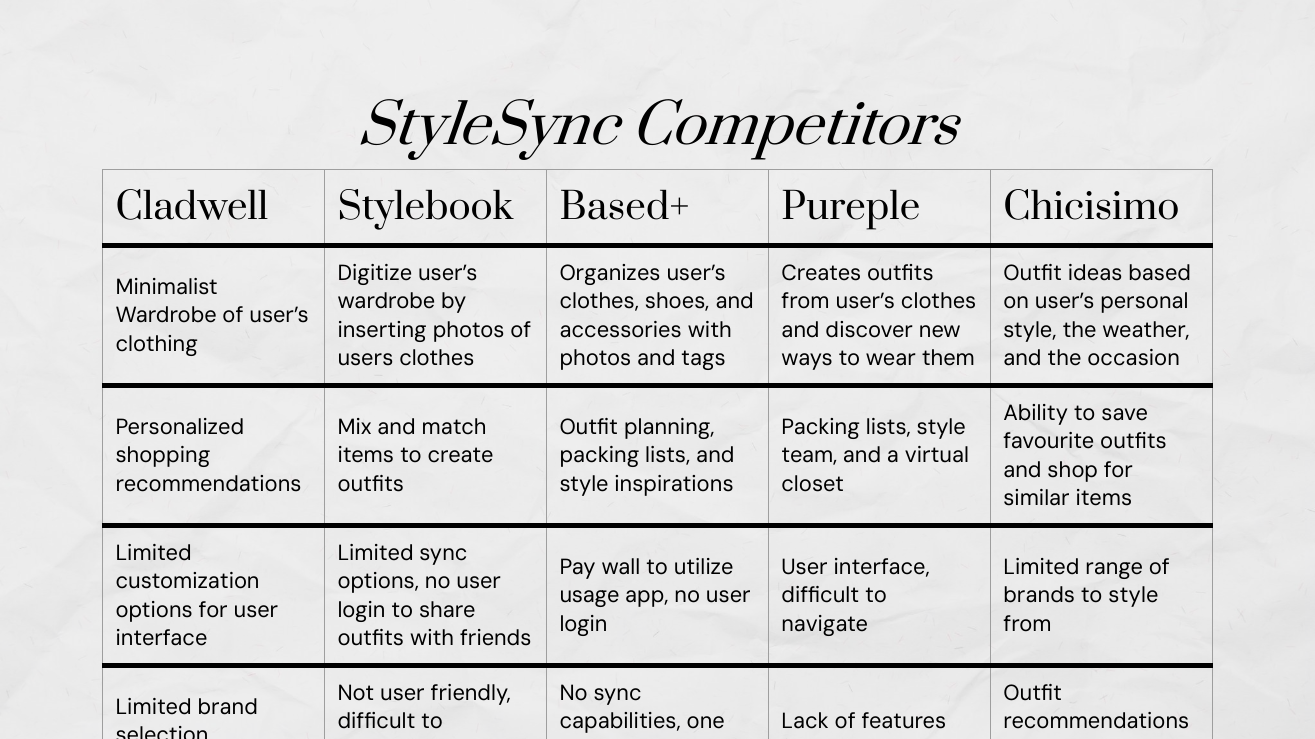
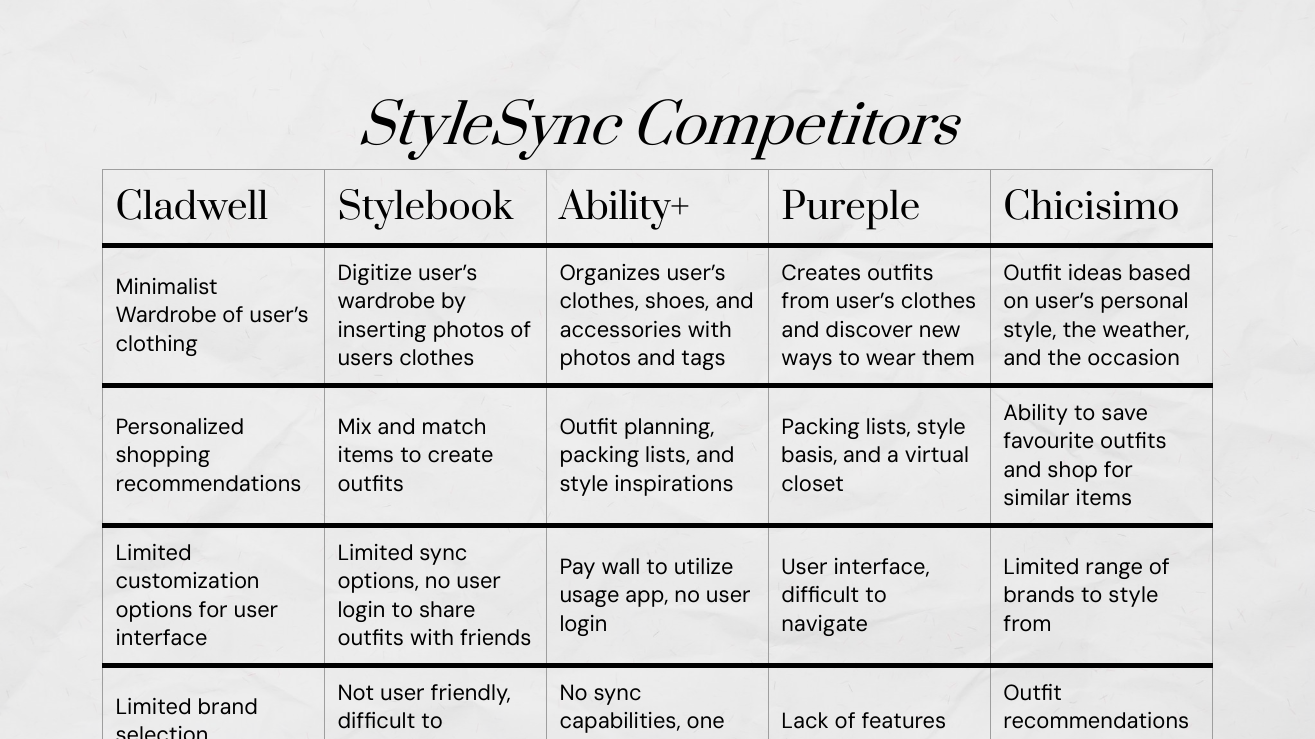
Based+: Based+ -> Ability+ (625, 207)
team: team -> basis (809, 456)
